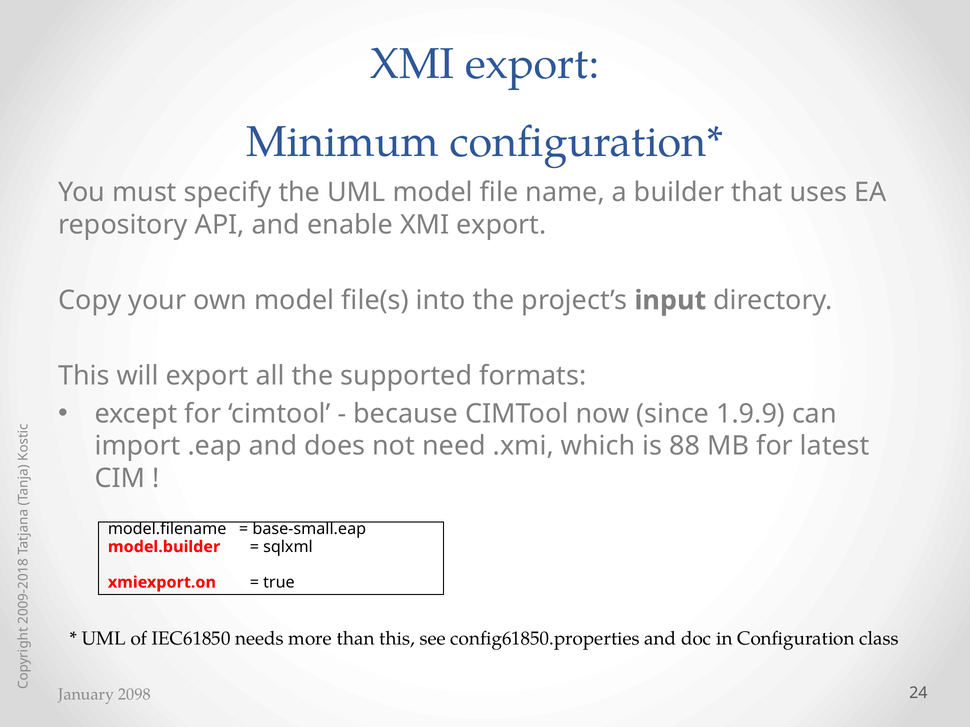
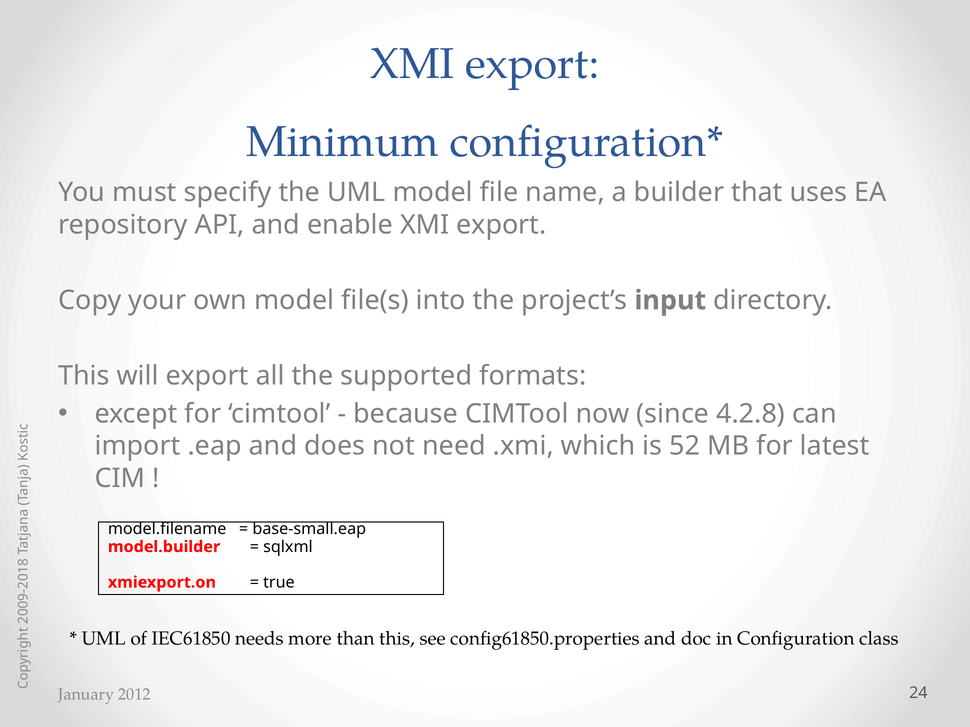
1.9.9: 1.9.9 -> 4.2.8 (751, 414)
88: 88 -> 52 (685, 446)
2098: 2098 -> 2012 (135, 695)
